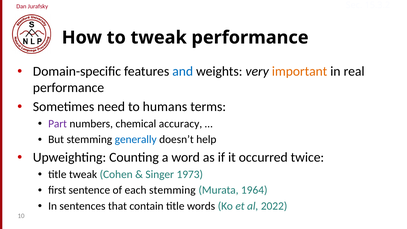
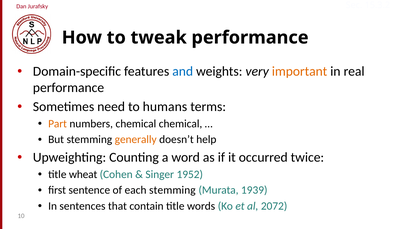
Part colour: purple -> orange (58, 124)
chemical accuracy: accuracy -> chemical (181, 124)
generally colour: blue -> orange (136, 139)
title tweak: tweak -> wheat (83, 174)
1973: 1973 -> 1952 (190, 174)
1964: 1964 -> 1939 (254, 190)
2022: 2022 -> 2072 (274, 206)
